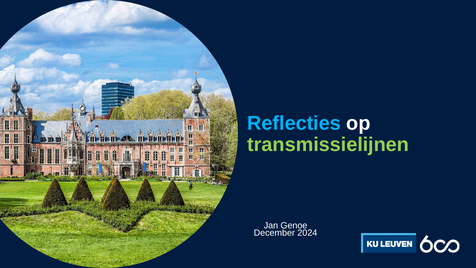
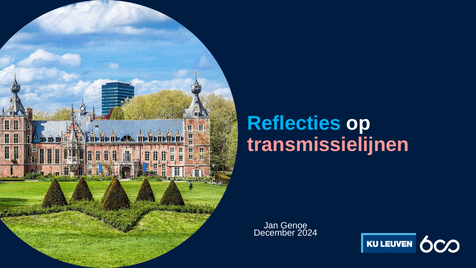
transmissielijnen colour: light green -> pink (328, 144)
